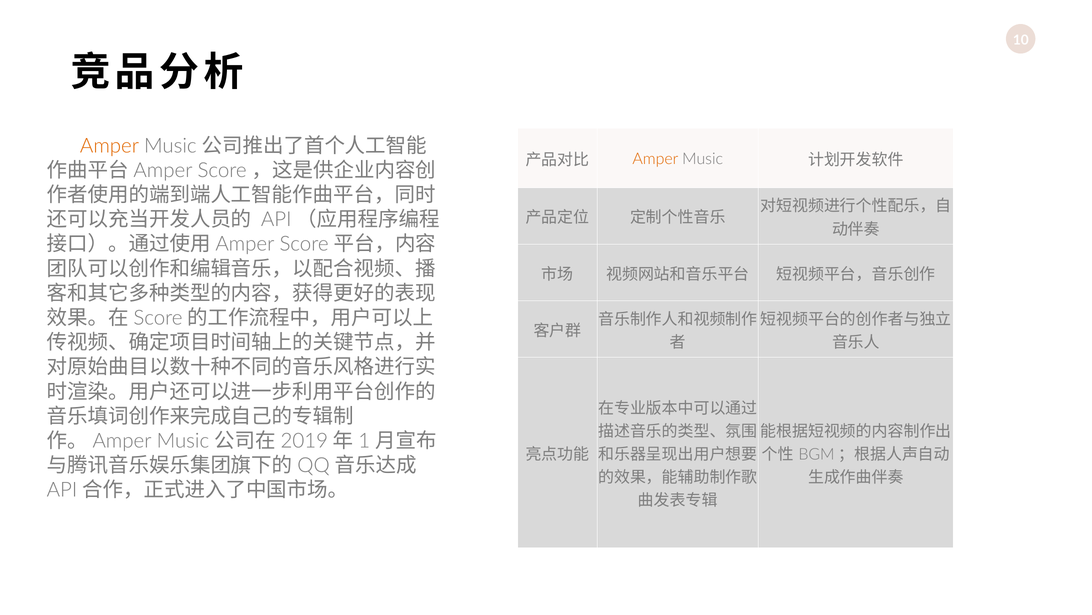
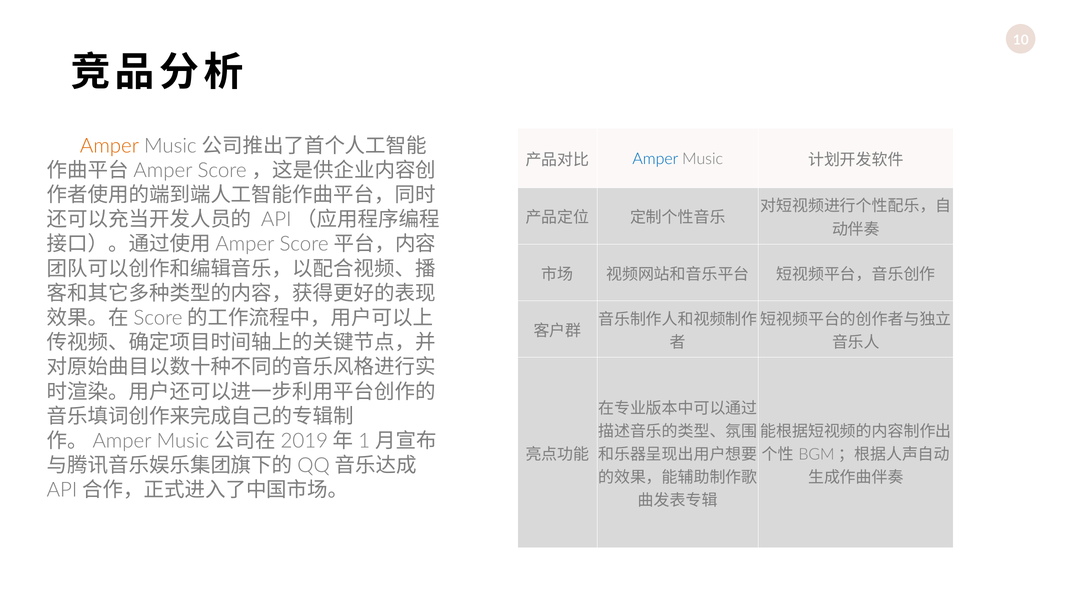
Amper colour: orange -> blue (655, 159)
